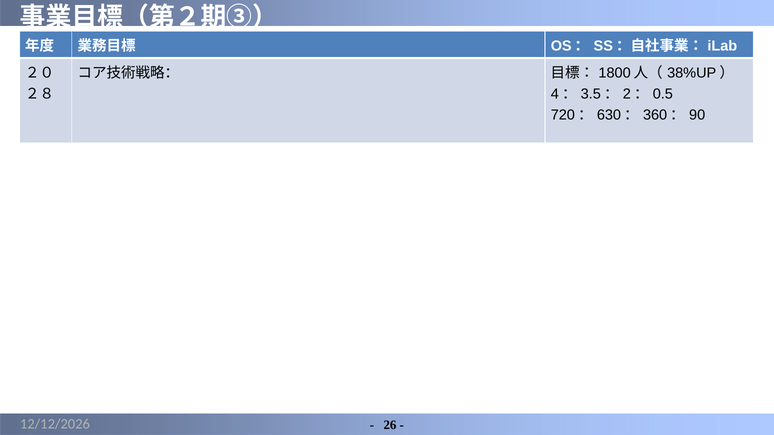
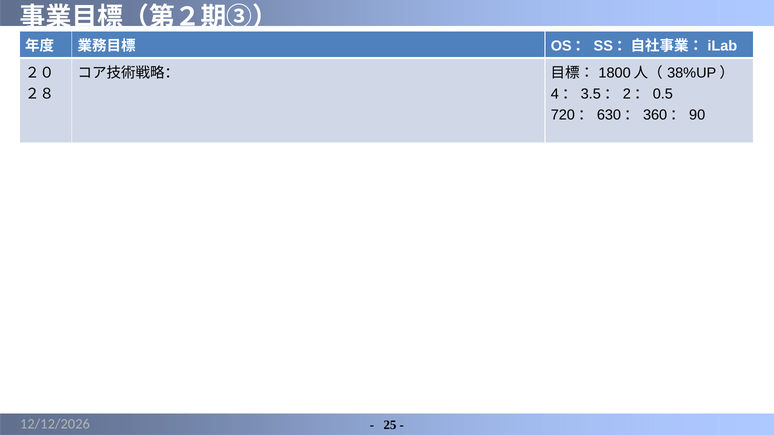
26: 26 -> 25 (390, 425)
